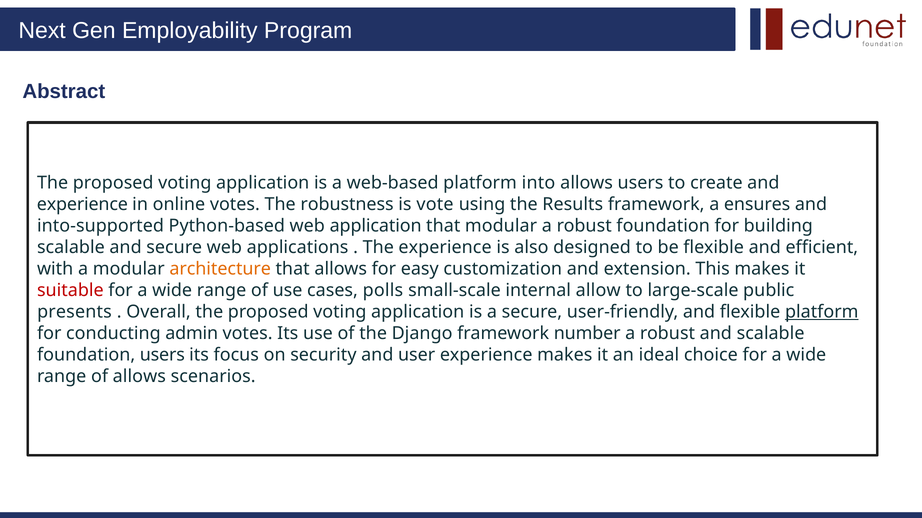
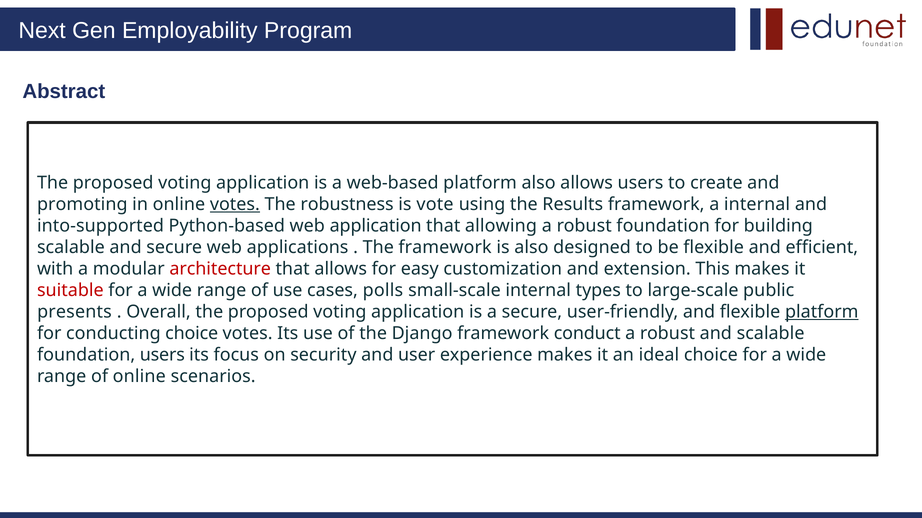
platform into: into -> also (539, 183)
experience: experience -> promoting (82, 205)
votes underline: none -> present (235, 205)
a ensures: ensures -> internal (757, 205)
that modular: modular -> allowing (501, 226)
The experience: experience -> framework (445, 248)
architecture colour: orange -> red (220, 269)
allow: allow -> types (598, 291)
conducting admin: admin -> choice (192, 334)
number: number -> conduct (587, 334)
of allows: allows -> online (139, 377)
